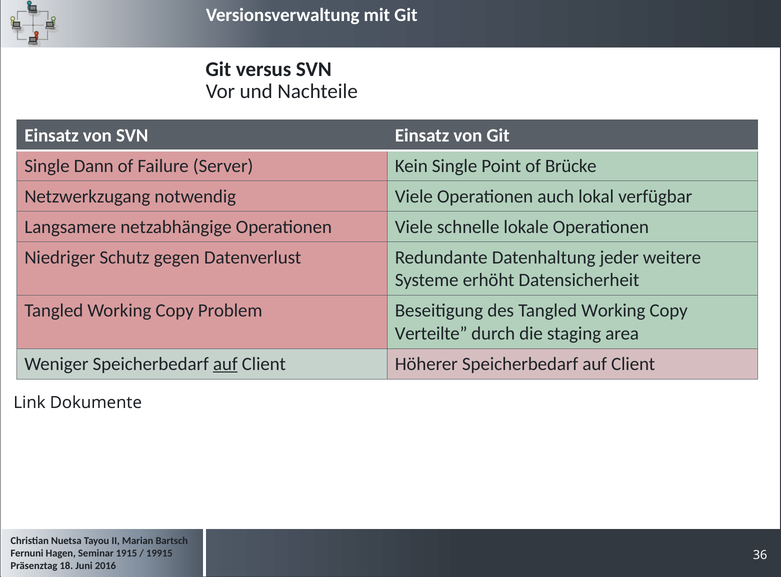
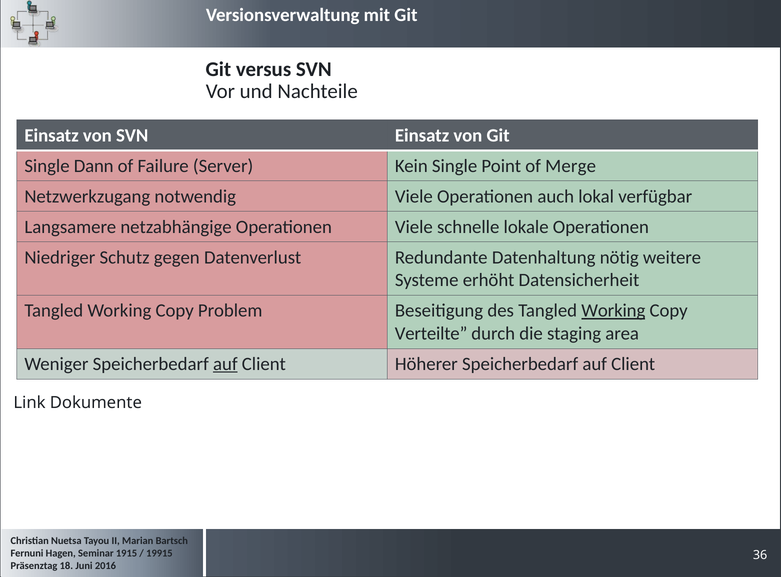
Brücke: Brücke -> Merge (571, 166)
jeder: jeder -> nötig (619, 257)
Working underline: none -> present (613, 311)
